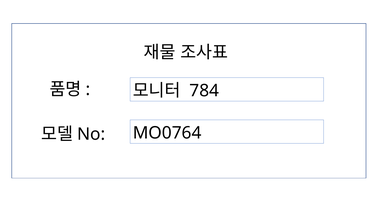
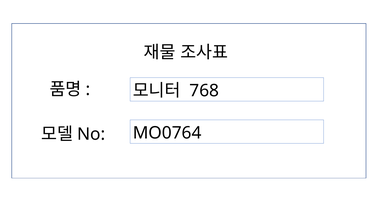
784: 784 -> 768 (204, 91)
